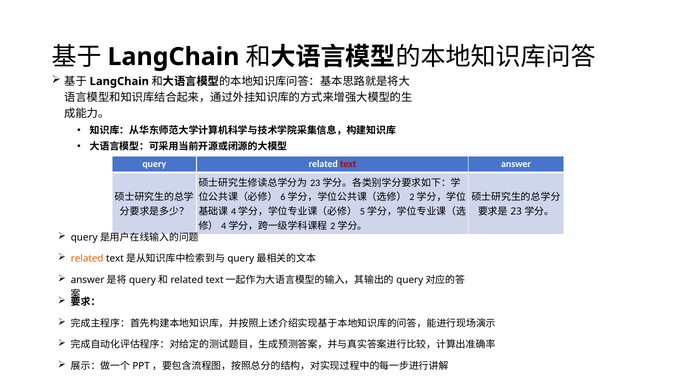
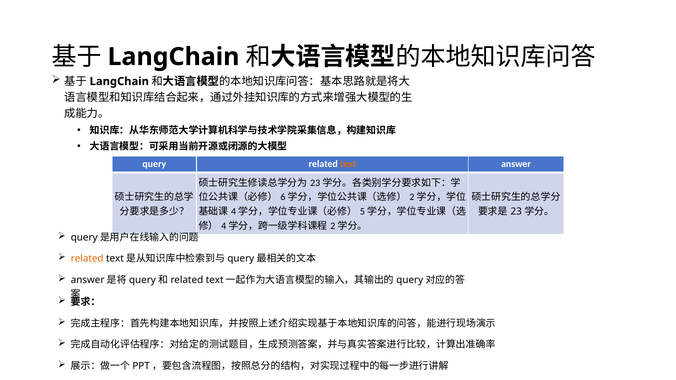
text colour: red -> orange (348, 164)
